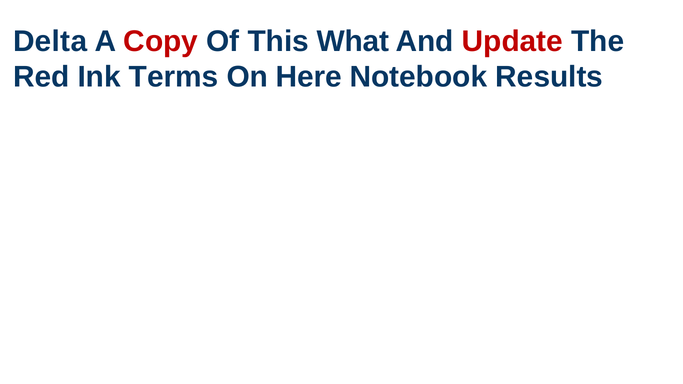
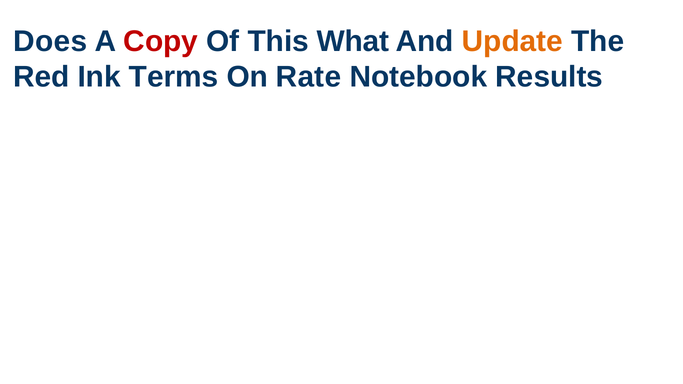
Delta: Delta -> Does (50, 41)
Update colour: red -> orange (512, 41)
Here: Here -> Rate (309, 77)
